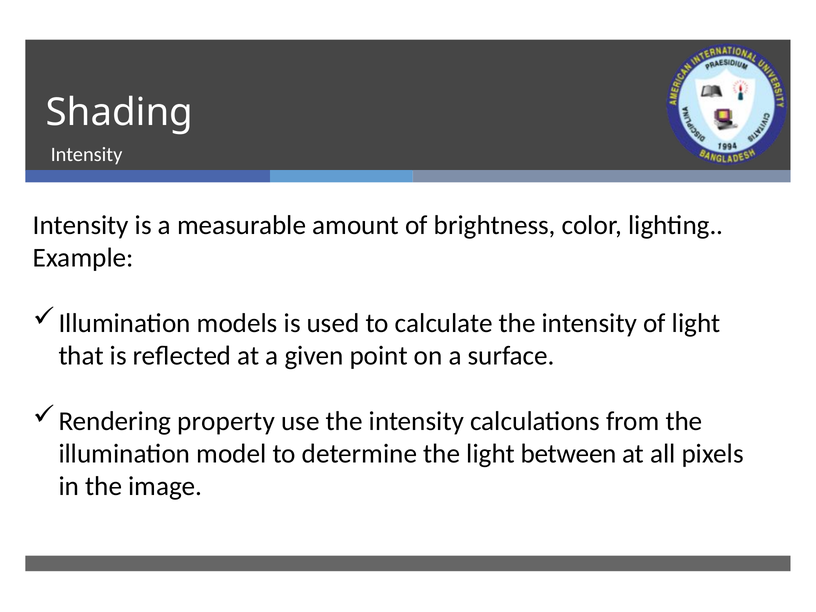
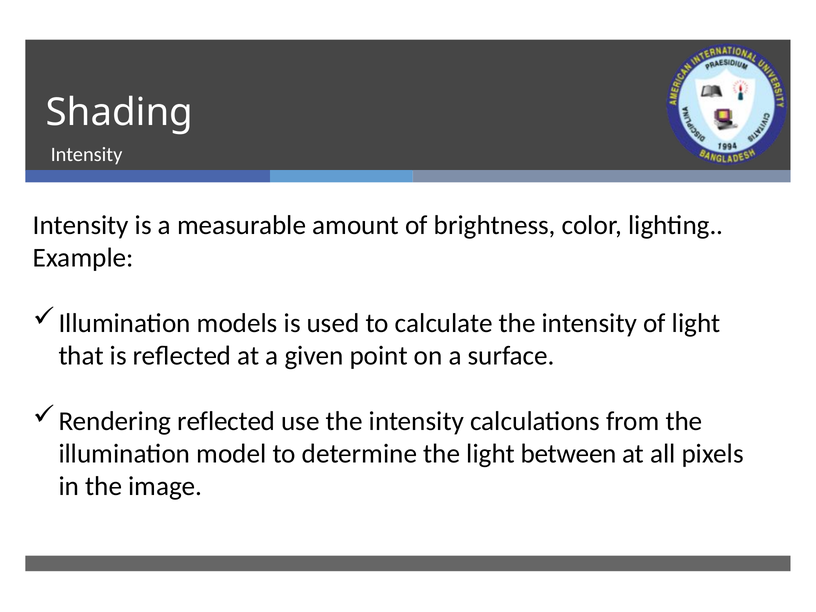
Rendering property: property -> reflected (226, 421)
